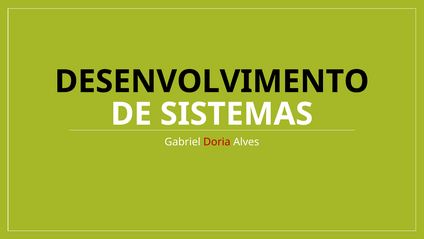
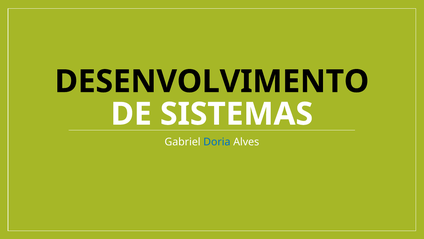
Doria colour: red -> blue (217, 142)
